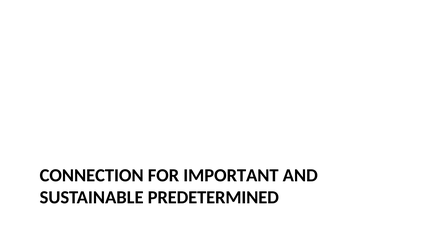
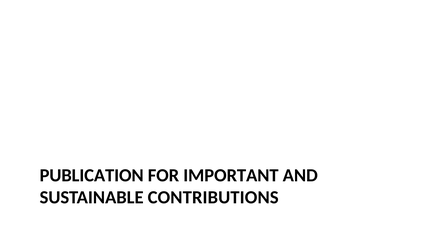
CONNECTION: CONNECTION -> PUBLICATION (92, 175)
PREDETERMINED: PREDETERMINED -> CONTRIBUTIONS (213, 198)
